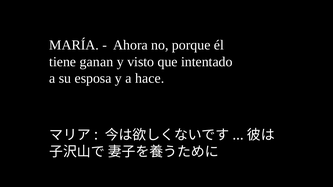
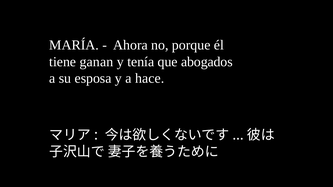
visto: visto -> tenía (141, 62)
intentado: intentado -> abogados (207, 62)
